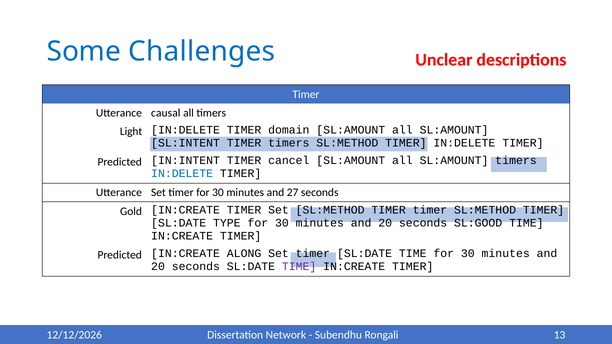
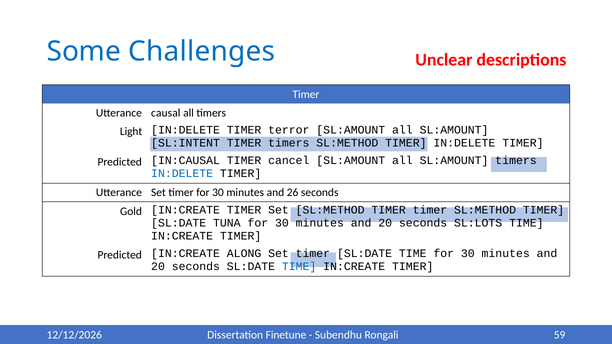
domain: domain -> terror (289, 130)
IN:INTENT: IN:INTENT -> IN:CAUSAL (186, 161)
27: 27 -> 26 (293, 193)
TYPE: TYPE -> TUNA (227, 223)
SL:GOOD: SL:GOOD -> SL:LOTS (478, 223)
TIME colour: purple -> blue (299, 267)
Network: Network -> Finetune (286, 335)
13: 13 -> 59 (560, 335)
